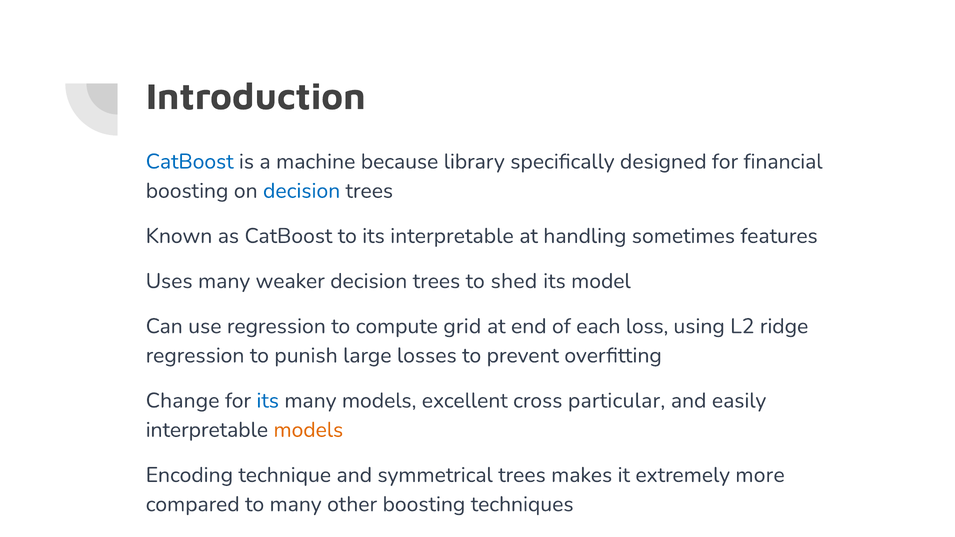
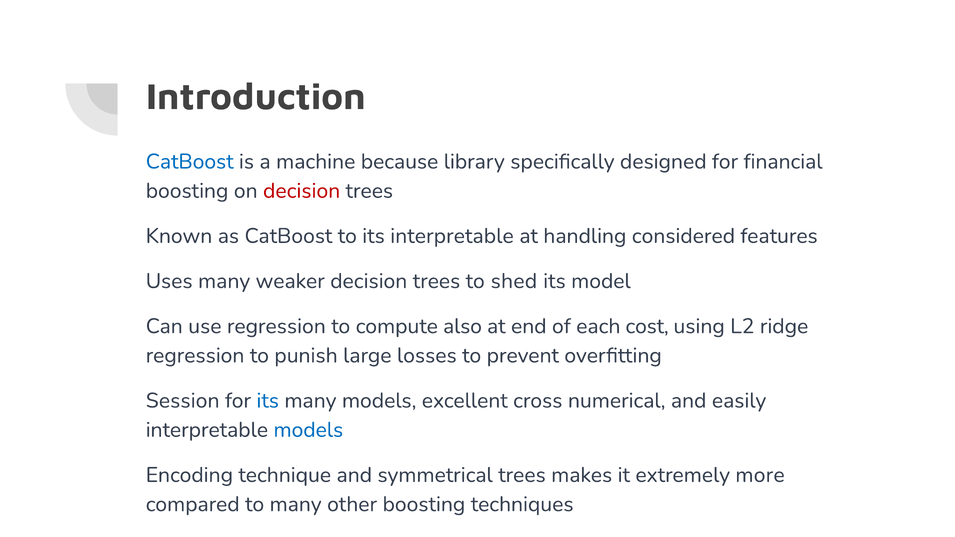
decision colour: blue -> red (302, 191)
sometimes: sometimes -> considered (683, 236)
grid: grid -> also (463, 326)
loss: loss -> cost (647, 326)
Change: Change -> Session (183, 401)
particular: particular -> numerical (617, 401)
models colour: orange -> blue (308, 430)
